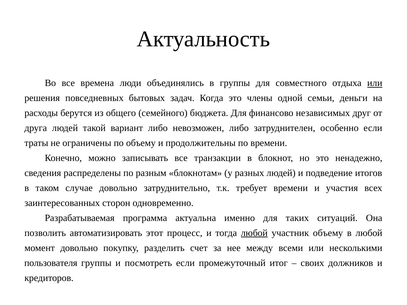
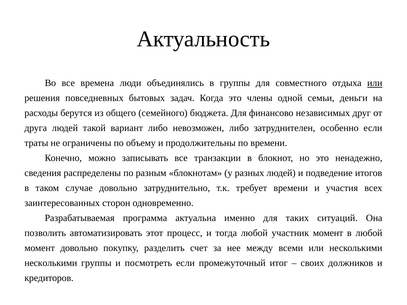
любой underline: present -> none (254, 233)
участник объему: объему -> момент (328, 233)
пользователя: пользователя -> несколькими (51, 263)
